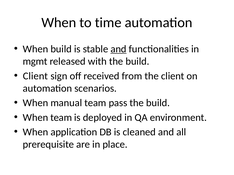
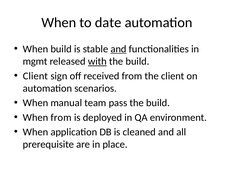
time: time -> date (108, 23)
with underline: none -> present (97, 62)
When team: team -> from (61, 118)
